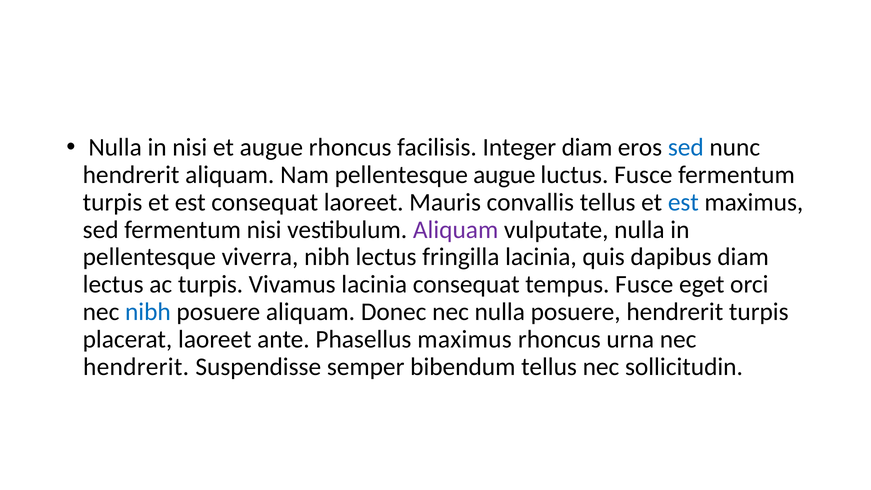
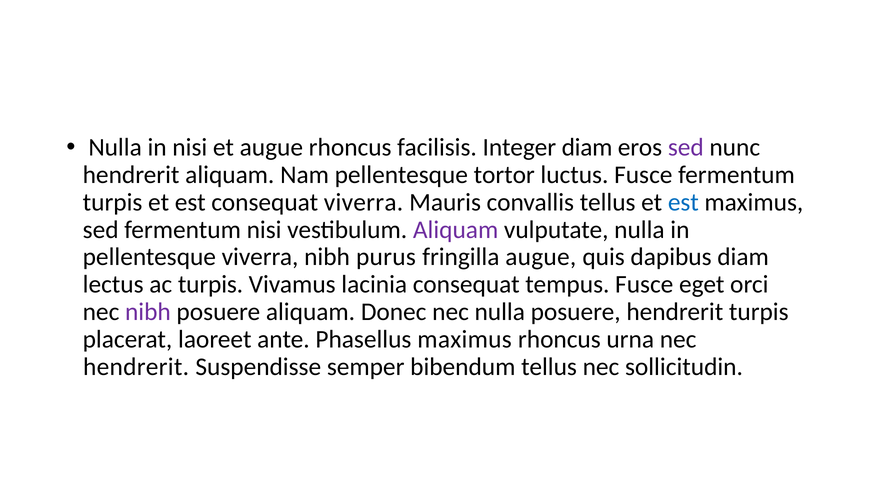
sed colour: blue -> purple (686, 147)
pellentesque augue: augue -> tortor (504, 175)
consequat laoreet: laoreet -> viverra (364, 202)
nibh lectus: lectus -> purus (386, 257)
fringilla lacinia: lacinia -> augue (541, 257)
nibh colour: blue -> purple (148, 312)
